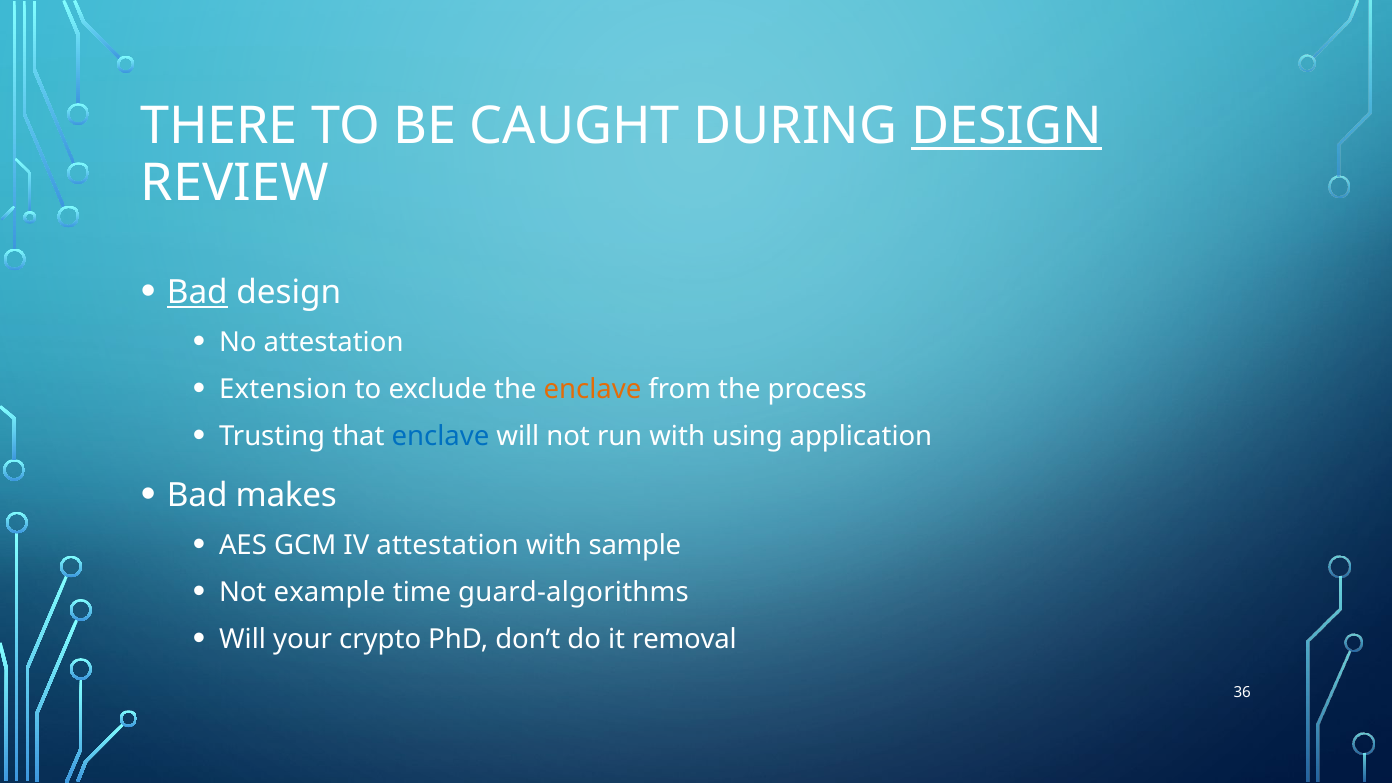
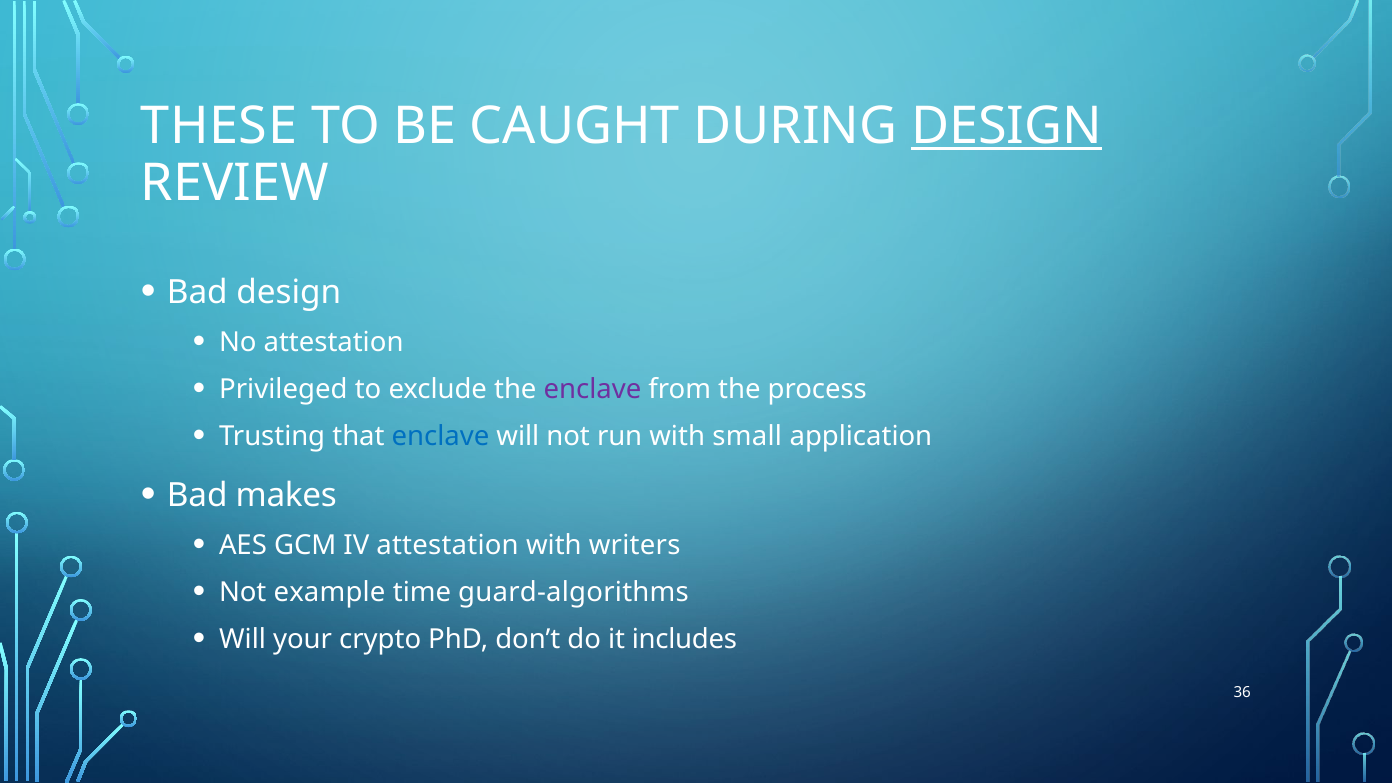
THERE: THERE -> THESE (219, 126)
Bad underline: present -> none (197, 292)
Extension: Extension -> Privileged (283, 389)
enclave colour: orange -> purple (593, 389)
using: using -> small (747, 436)
sample: sample -> writers (635, 545)
removal: removal -> includes (684, 639)
